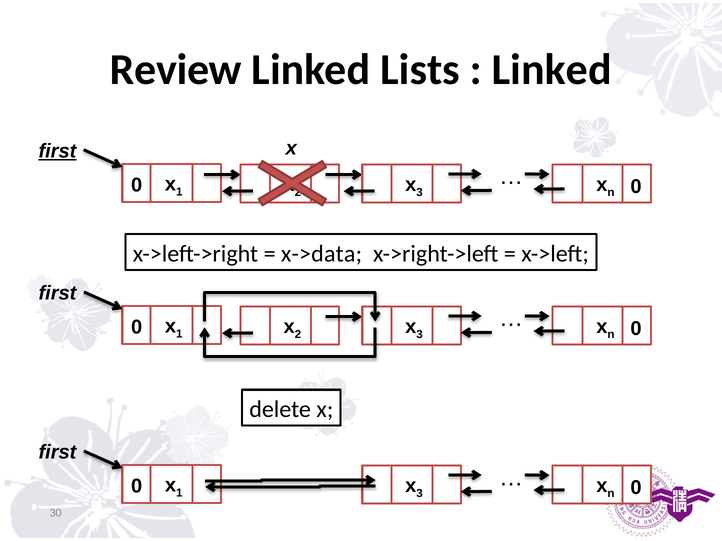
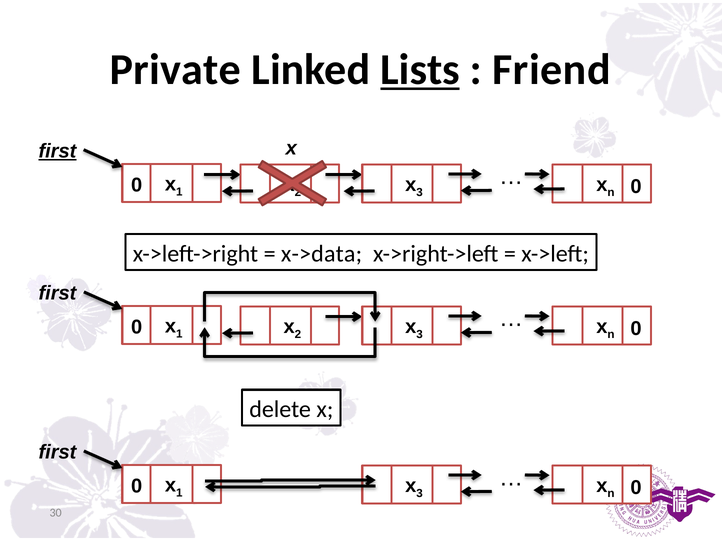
Review: Review -> Private (175, 70)
Lists underline: none -> present (420, 70)
Linked: Linked -> Friend (552, 70)
